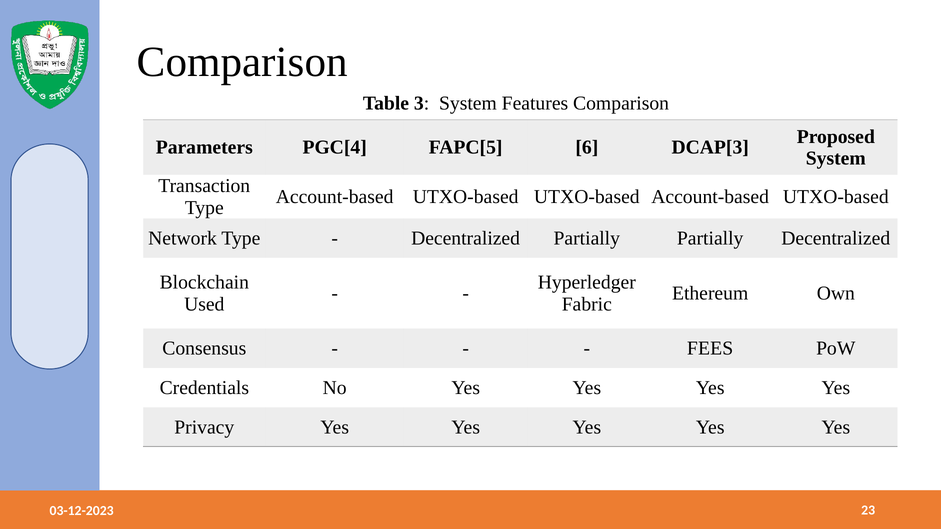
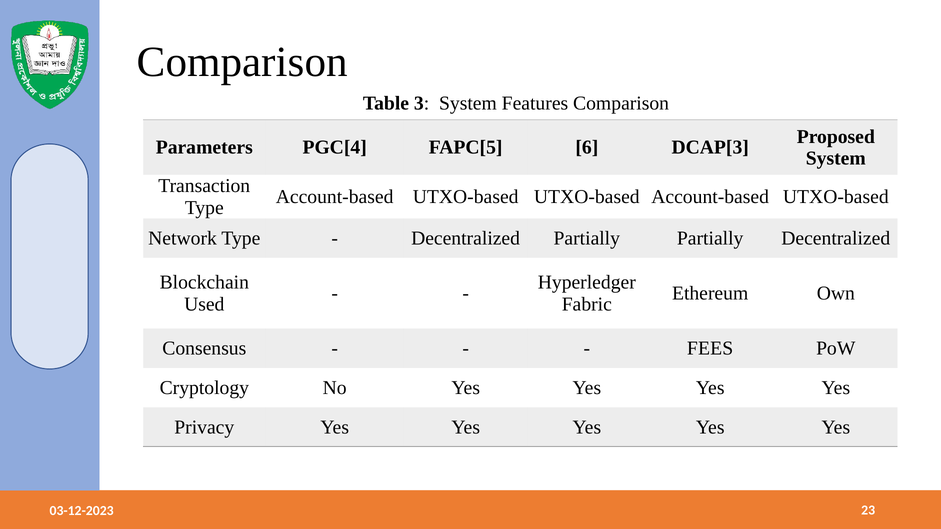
Credentials: Credentials -> Cryptology (204, 388)
